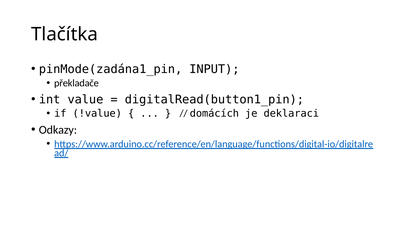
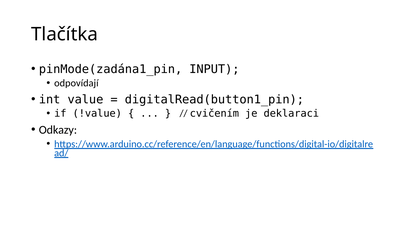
překladače: překladače -> odpovídají (76, 83)
domácích: domácích -> cvičením (214, 114)
